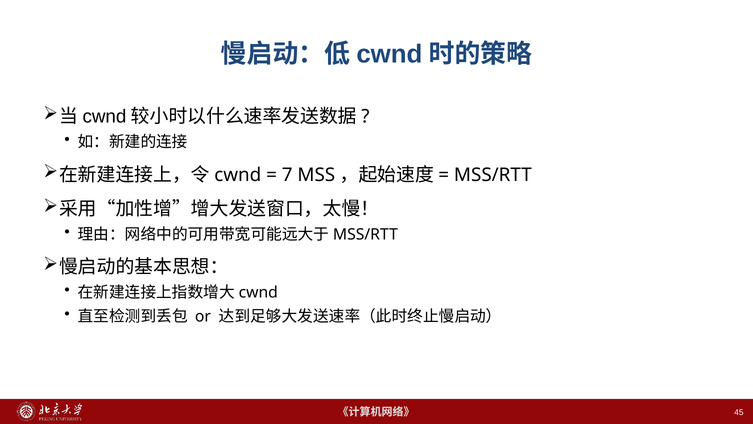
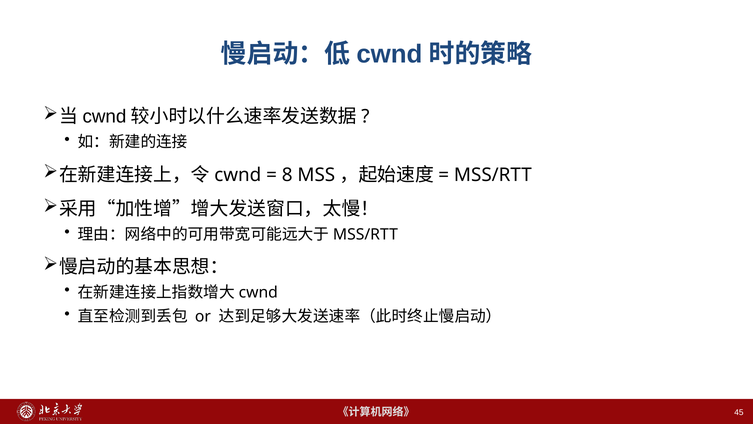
7: 7 -> 8 (287, 175)
